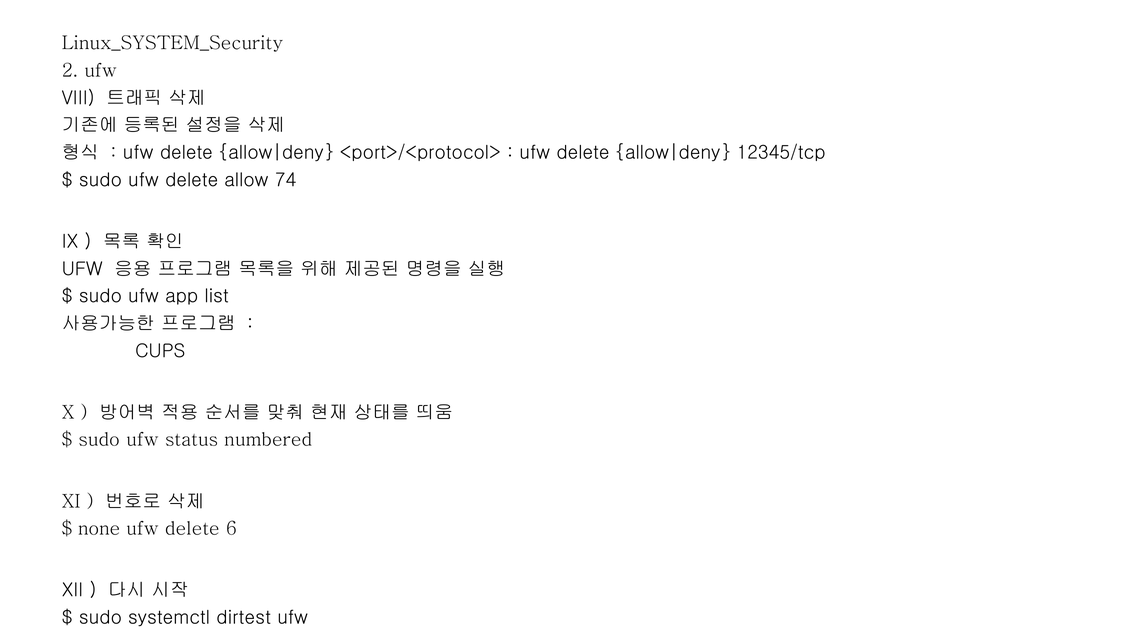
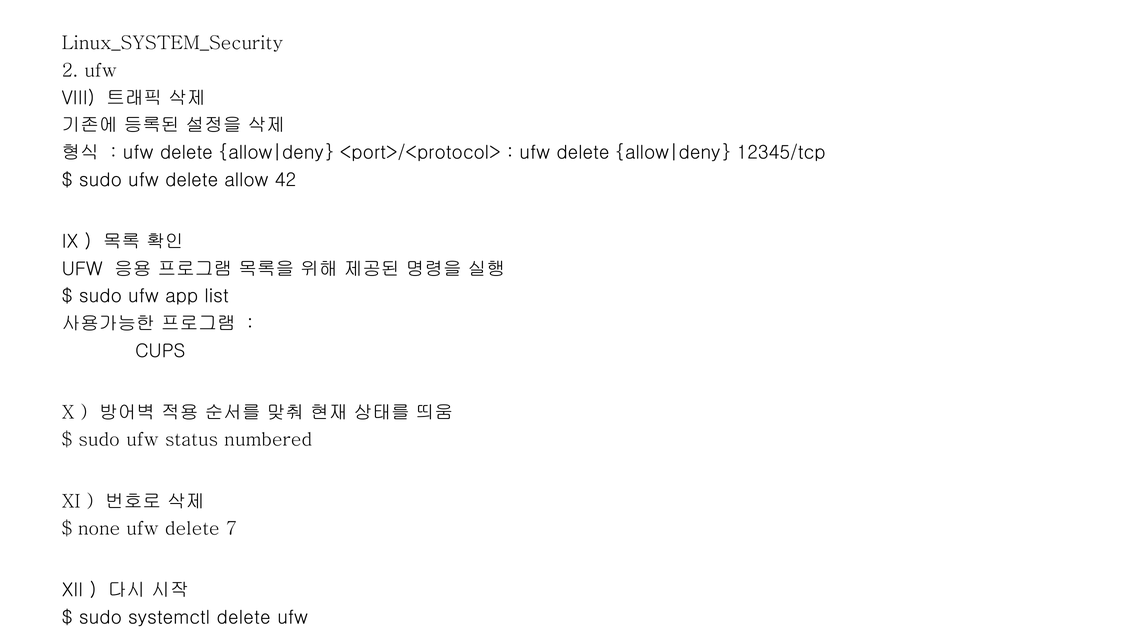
74: 74 -> 42 (286, 180)
6: 6 -> 7 (231, 529)
systemctl dirtest: dirtest -> delete (244, 618)
